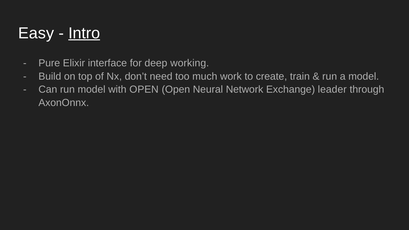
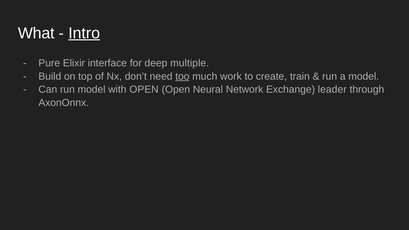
Easy: Easy -> What (36, 33)
working: working -> multiple (190, 63)
too underline: none -> present (182, 76)
